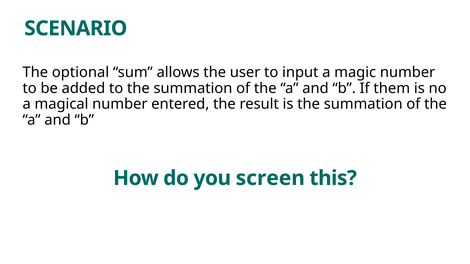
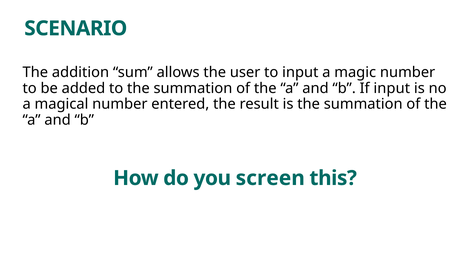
optional: optional -> addition (81, 73)
If them: them -> input (392, 88)
